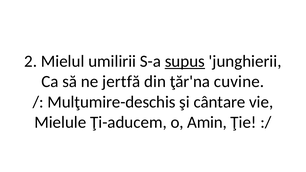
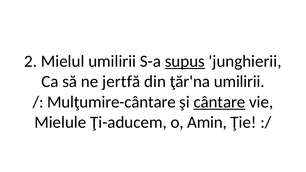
ţăr'na cuvine: cuvine -> umilirii (239, 82)
Mulţumire-deschis: Mulţumire-deschis -> Mulţumire-cântare (111, 102)
cântare underline: none -> present (219, 102)
